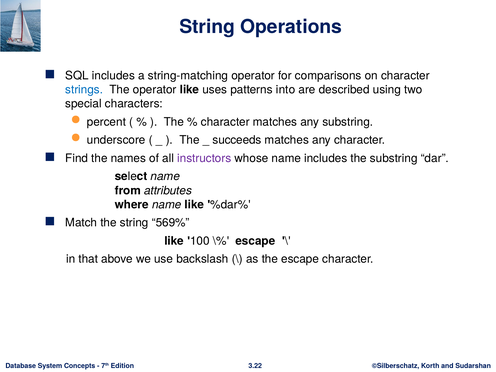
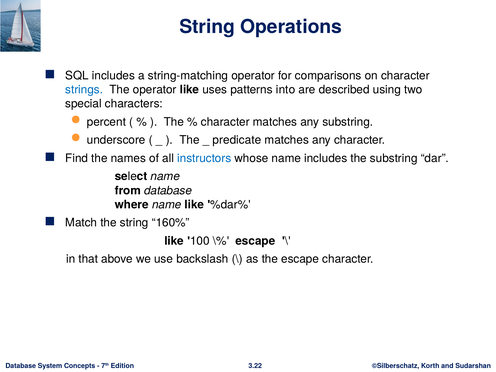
succeeds: succeeds -> predicate (237, 140)
instructors colour: purple -> blue (204, 158)
from attributes: attributes -> database (168, 190)
569%: 569% -> 160% (171, 223)
